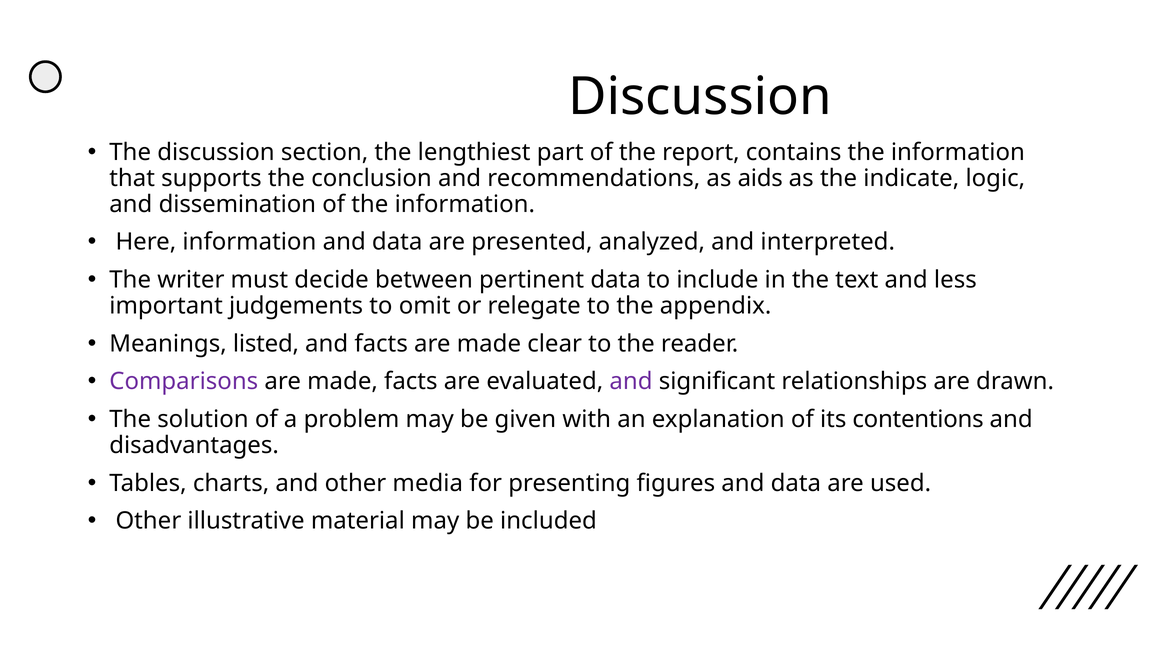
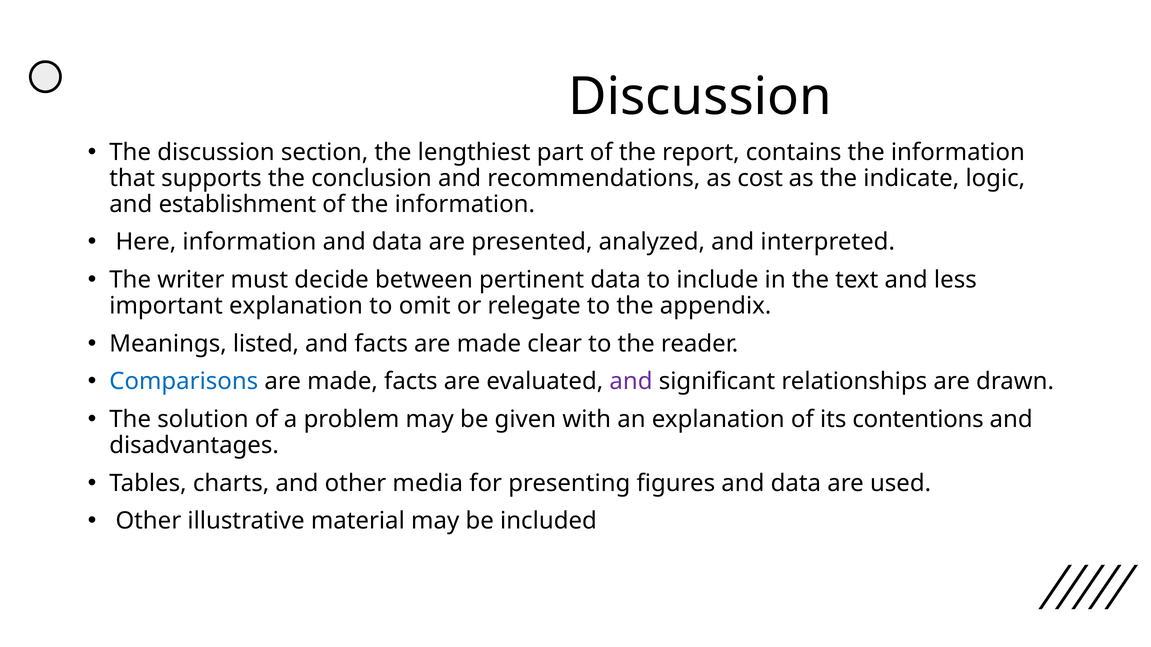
aids: aids -> cost (760, 178)
dissemination: dissemination -> establishment (237, 204)
important judgements: judgements -> explanation (296, 306)
Comparisons colour: purple -> blue (184, 382)
